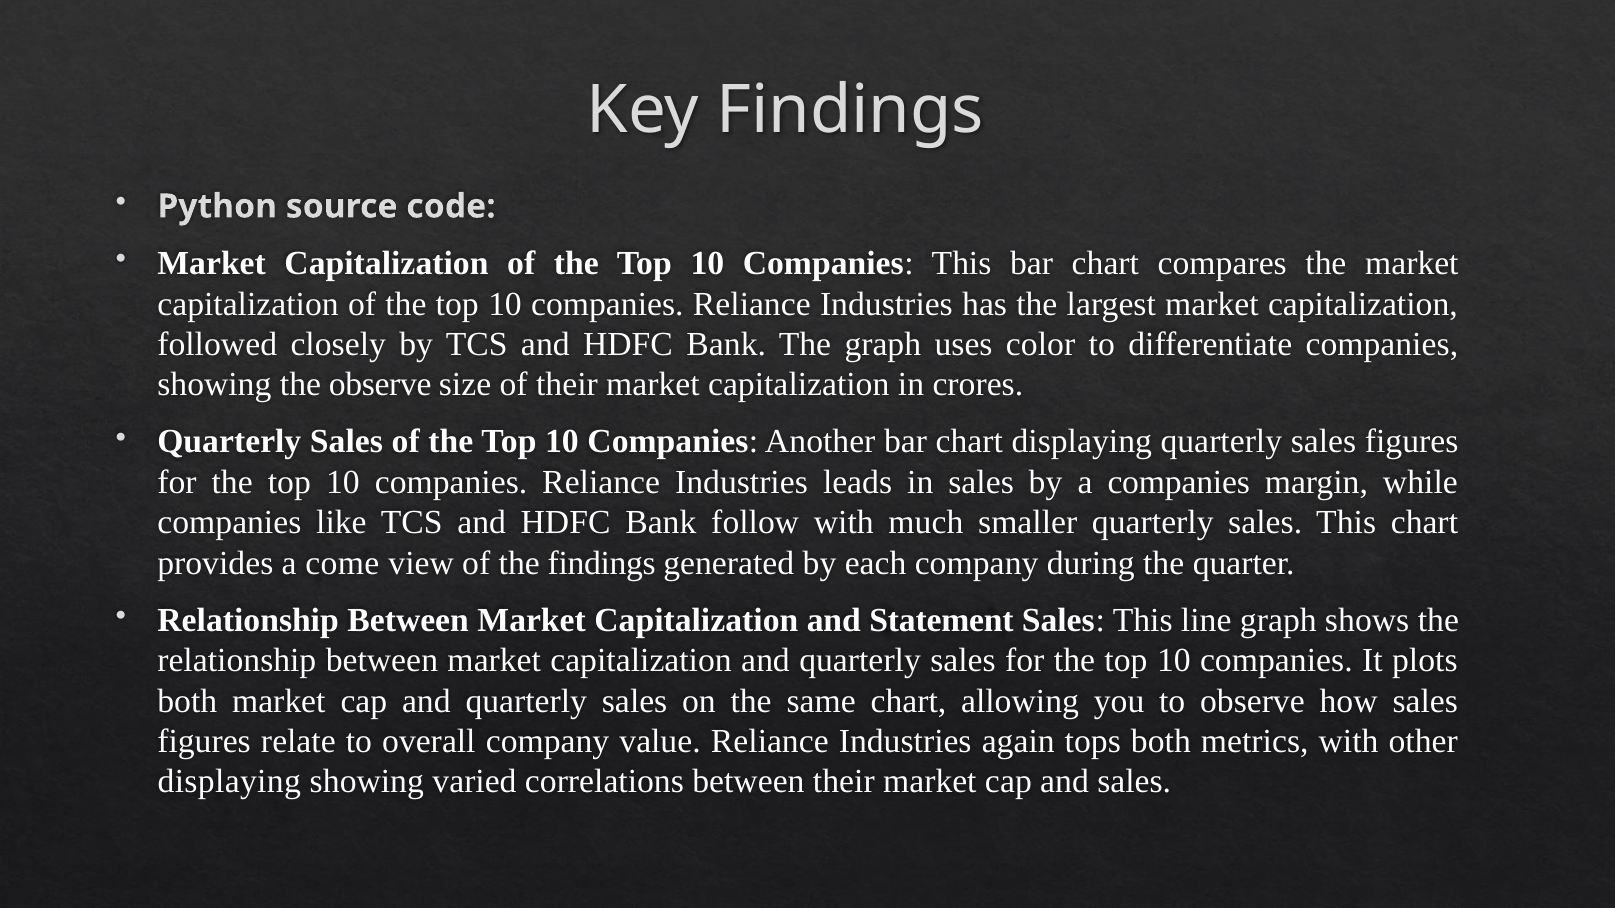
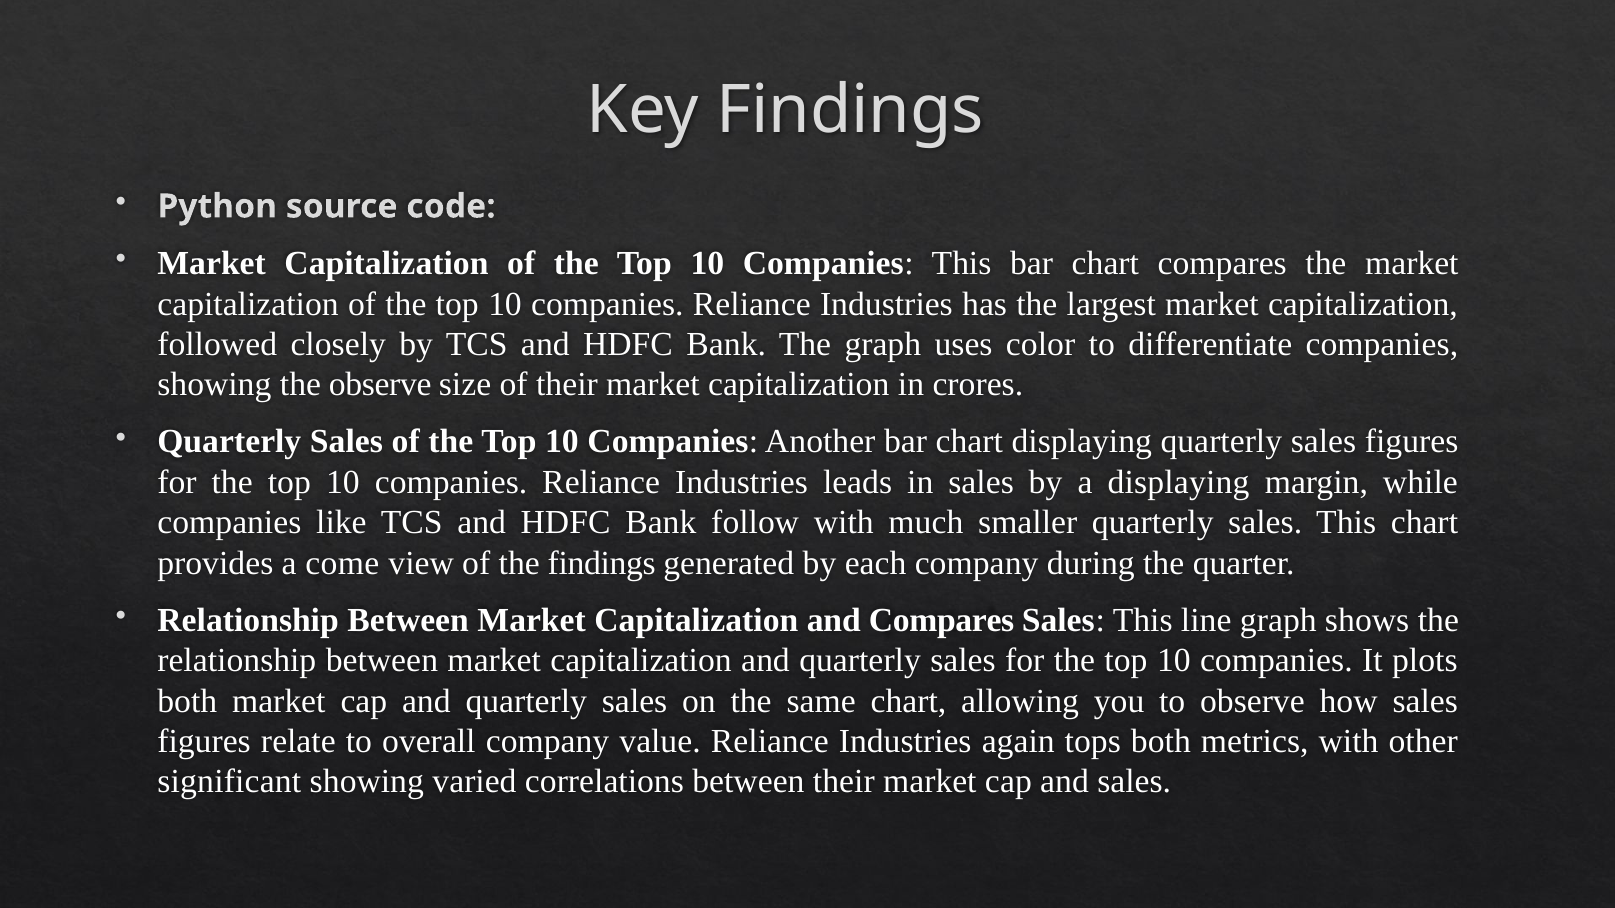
a companies: companies -> displaying (1179, 482)
and Statement: Statement -> Compares (942, 620)
displaying: displaying -> significant (229, 782)
